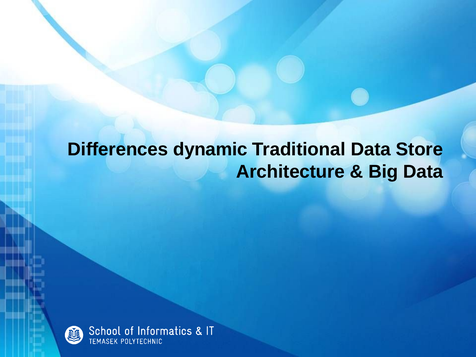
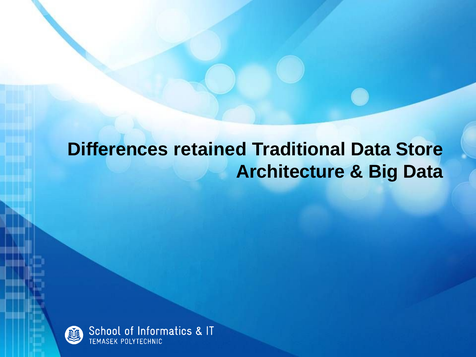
dynamic: dynamic -> retained (210, 149)
